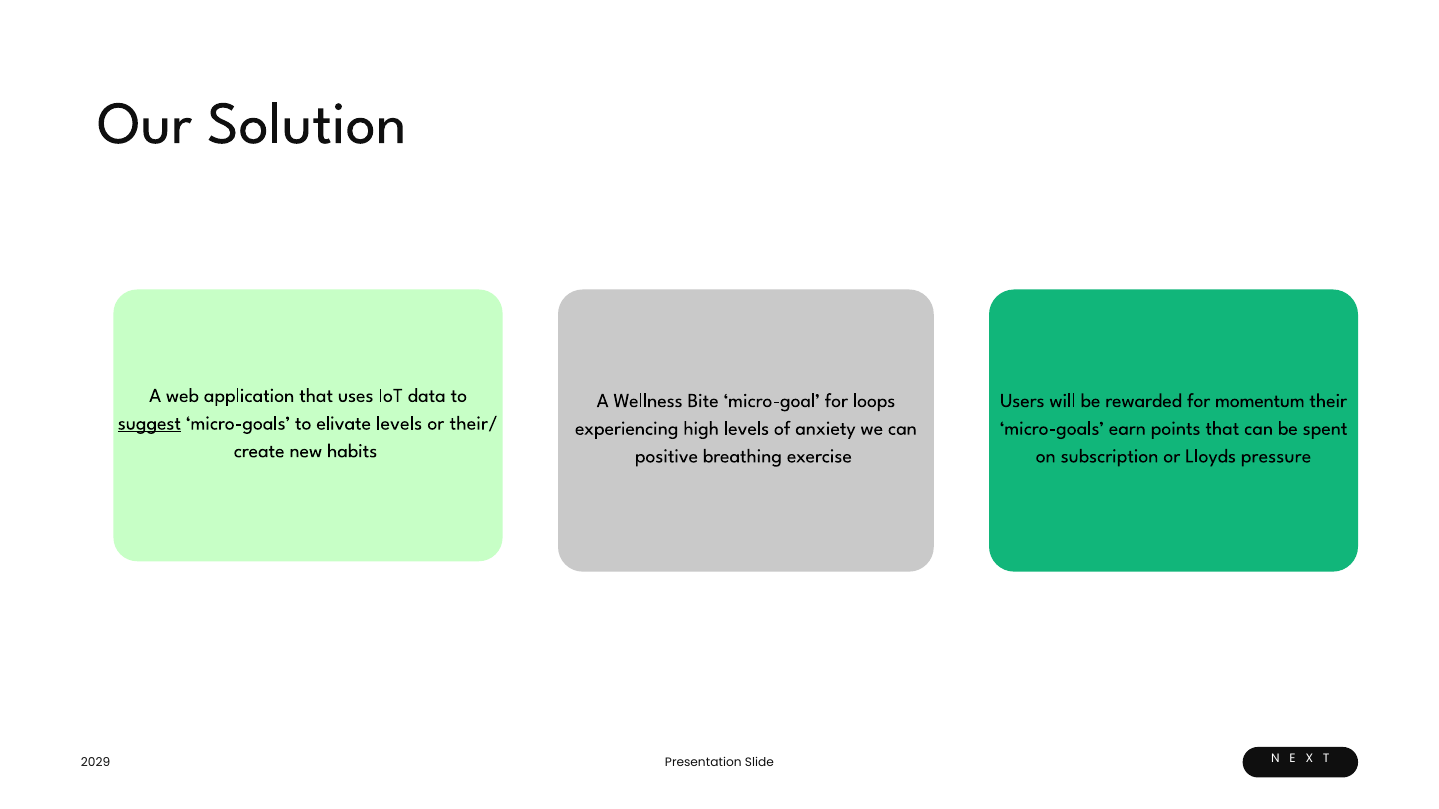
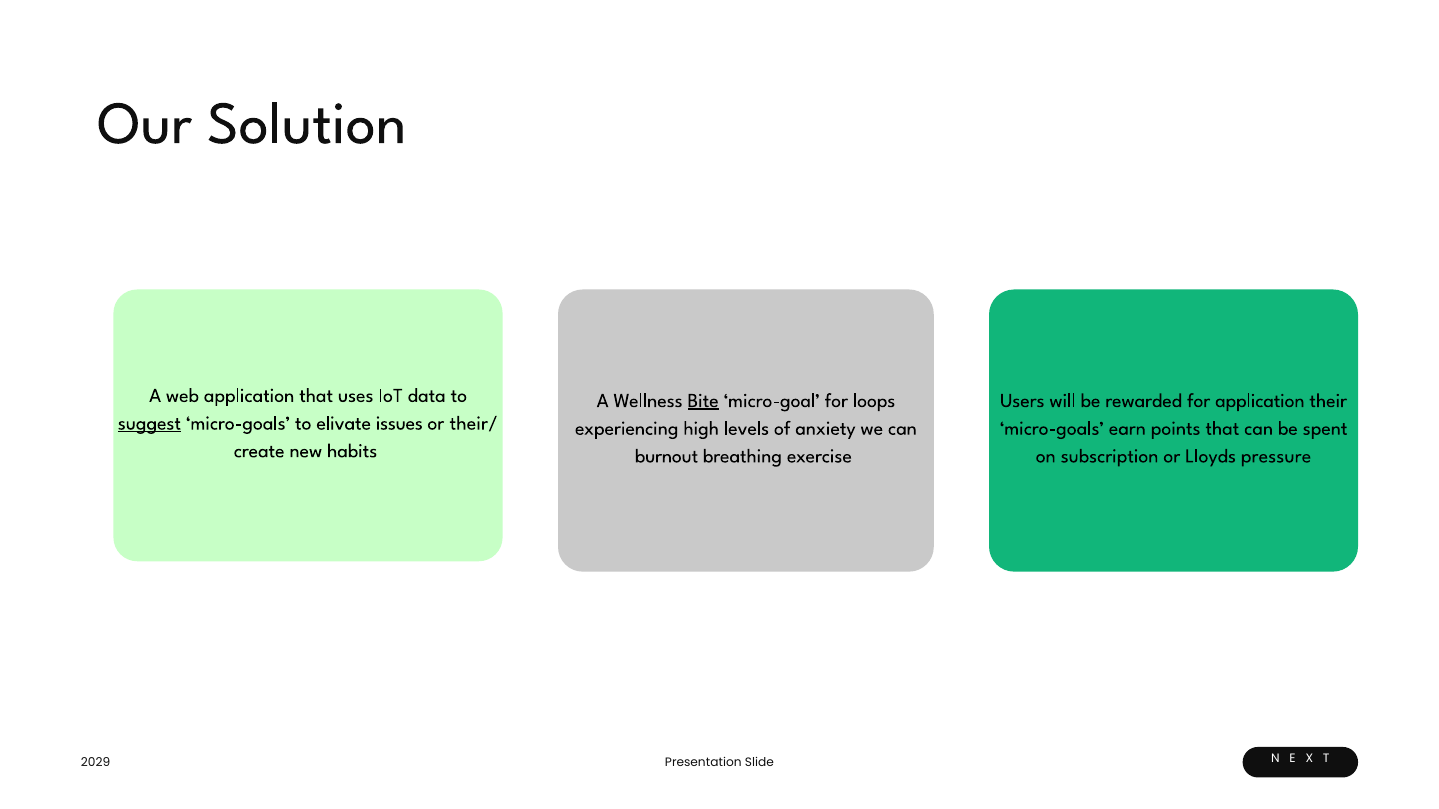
Bite underline: none -> present (703, 401)
for momentum: momentum -> application (1260, 401)
elivate levels: levels -> issues (399, 423)
positive: positive -> burnout (667, 456)
